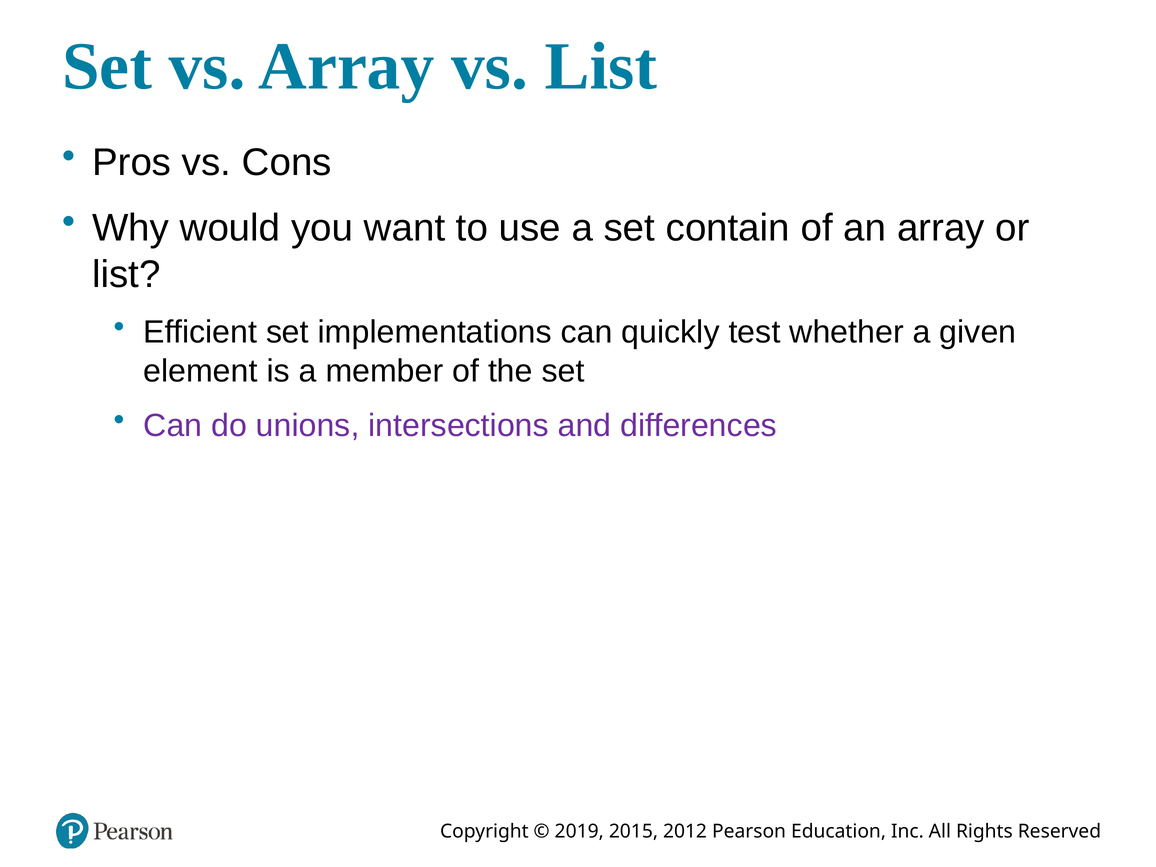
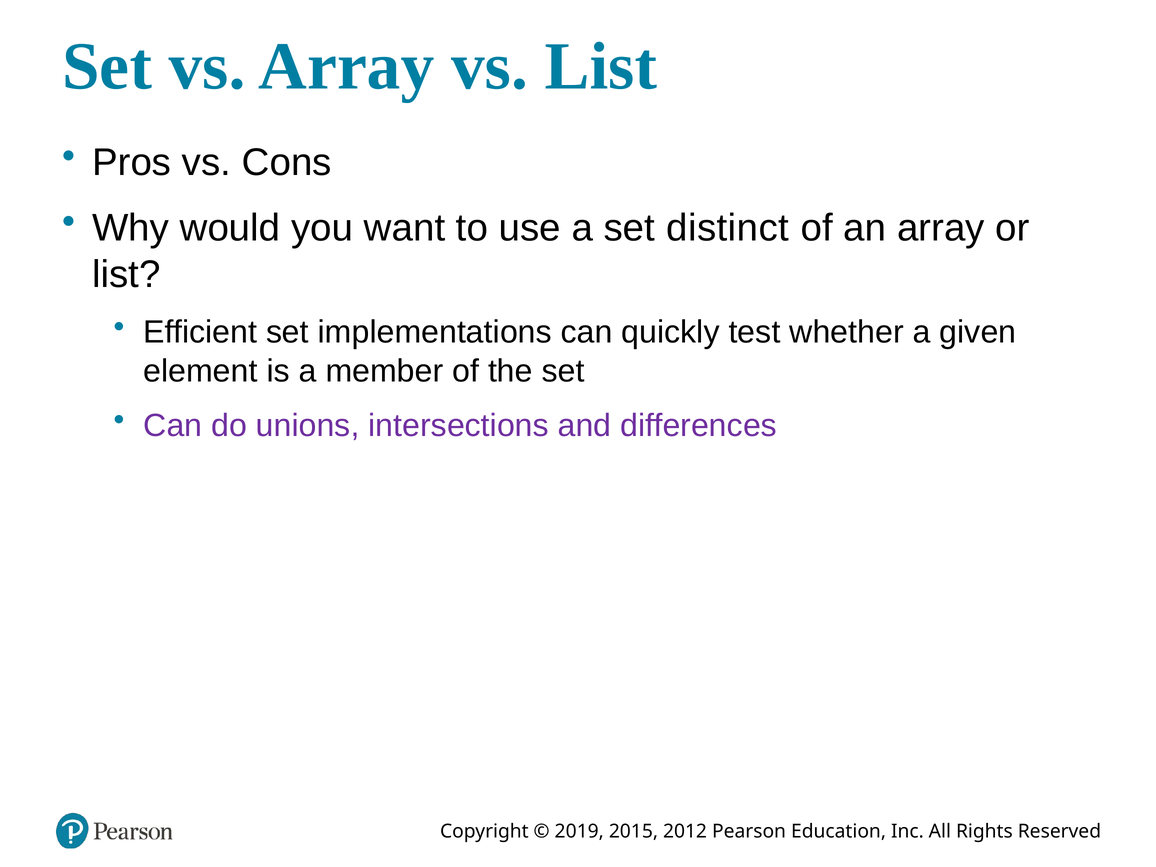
contain: contain -> distinct (728, 228)
